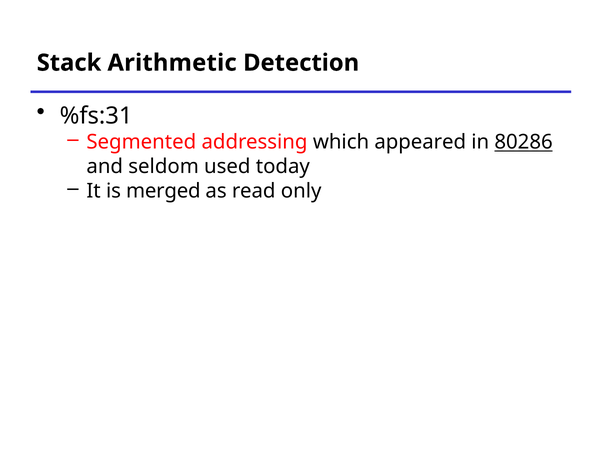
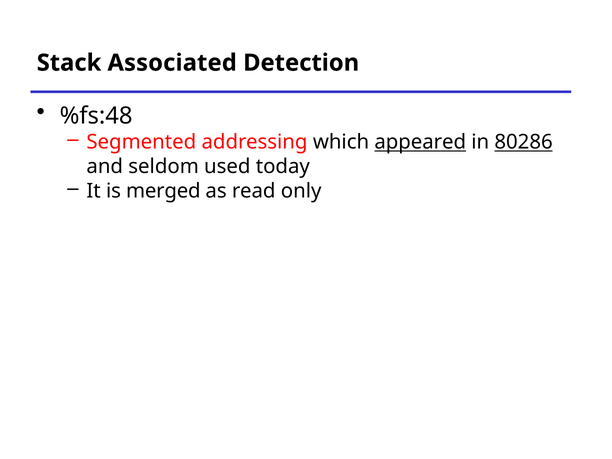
Arithmetic: Arithmetic -> Associated (172, 63)
%fs:31: %fs:31 -> %fs:48 (96, 116)
appeared underline: none -> present (420, 142)
